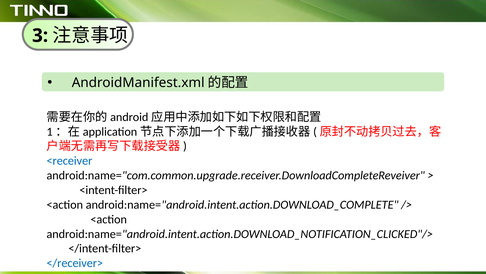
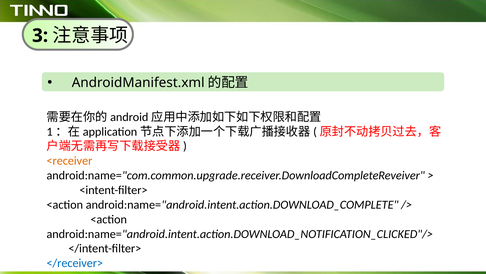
<receiver colour: blue -> orange (69, 161)
